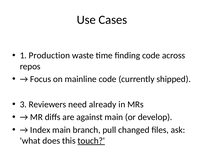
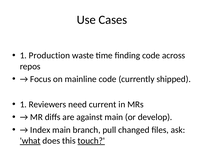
3: 3 -> 1 (23, 104)
need already: already -> current (103, 104)
what underline: none -> present (30, 141)
